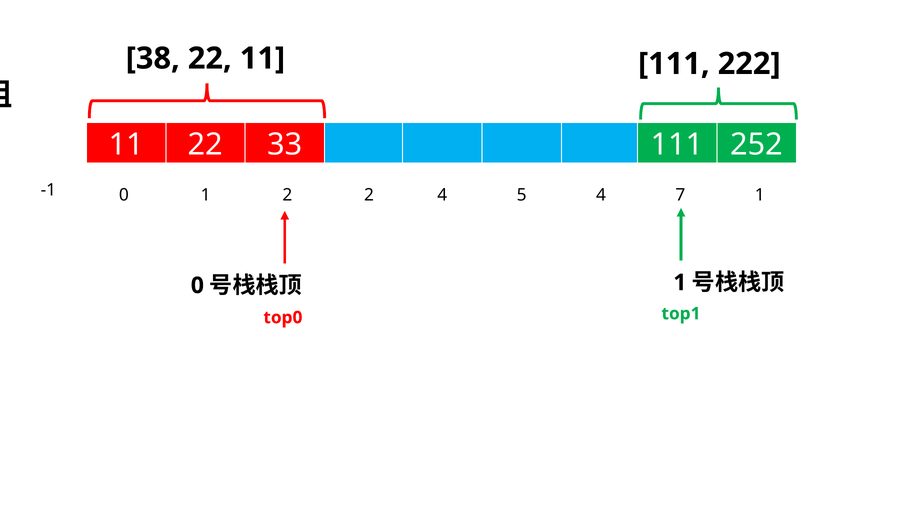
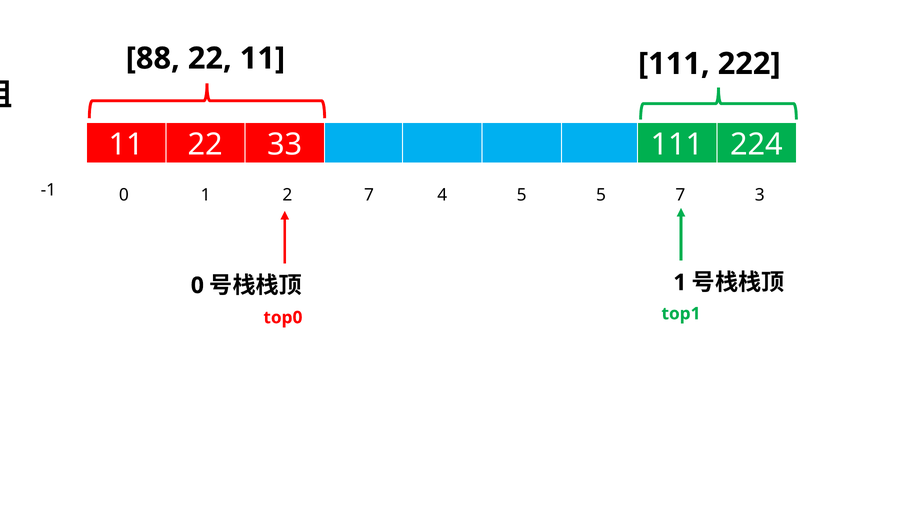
38: 38 -> 88 (153, 58)
252: 252 -> 224 (757, 145)
2 2: 2 -> 7 (369, 195)
5 4: 4 -> 5 (601, 195)
7 1: 1 -> 3 (760, 195)
